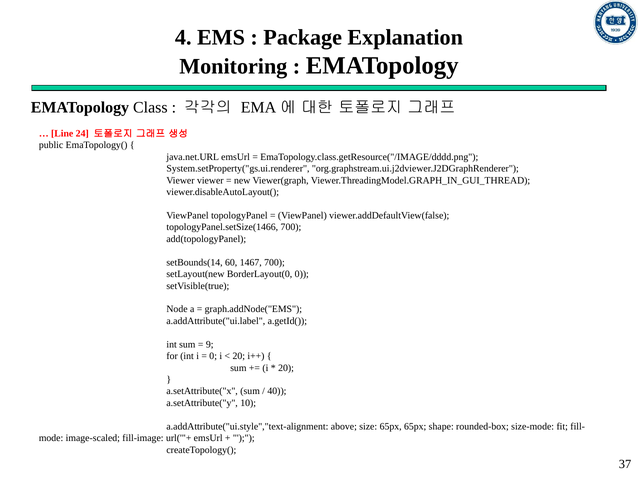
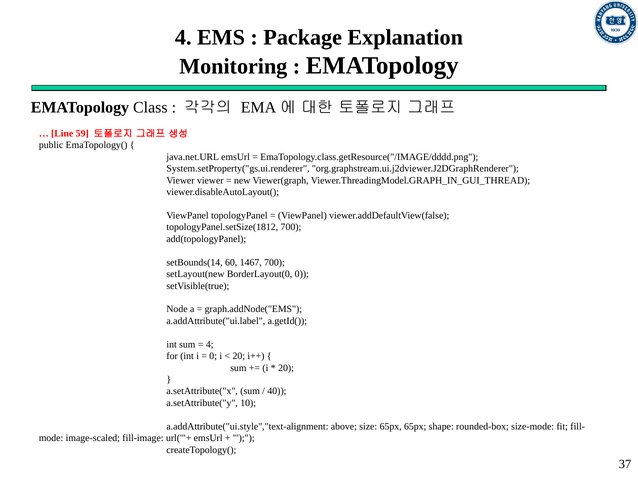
24: 24 -> 59 (82, 133)
topologyPanel.setSize(1466: topologyPanel.setSize(1466 -> topologyPanel.setSize(1812 (222, 227)
9: 9 -> 4 (210, 344)
